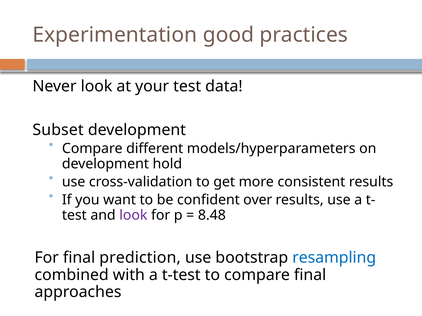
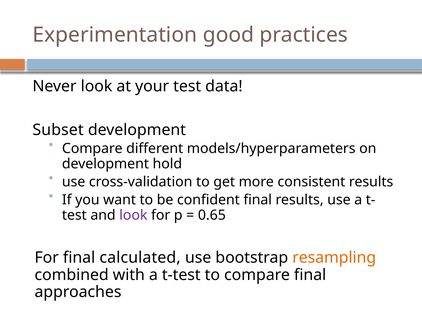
confident over: over -> final (258, 200)
8.48: 8.48 -> 0.65 (212, 215)
prediction: prediction -> calculated (140, 258)
resampling colour: blue -> orange (334, 258)
